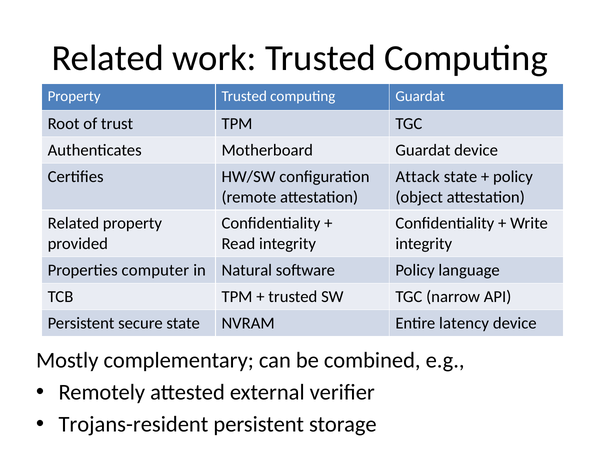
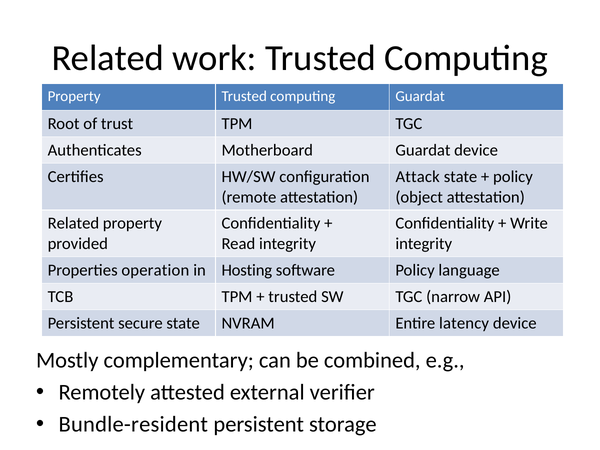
computer: computer -> operation (155, 270)
Natural: Natural -> Hosting (247, 270)
Trojans-resident: Trojans-resident -> Bundle-resident (133, 424)
